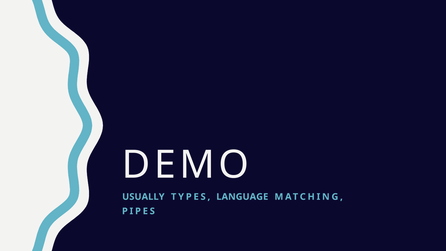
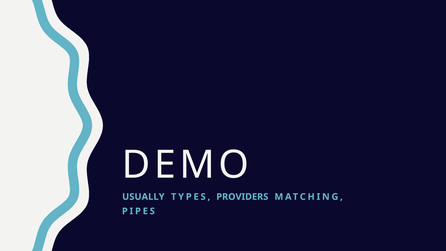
LANGUAGE: LANGUAGE -> PROVIDERS (242, 197)
